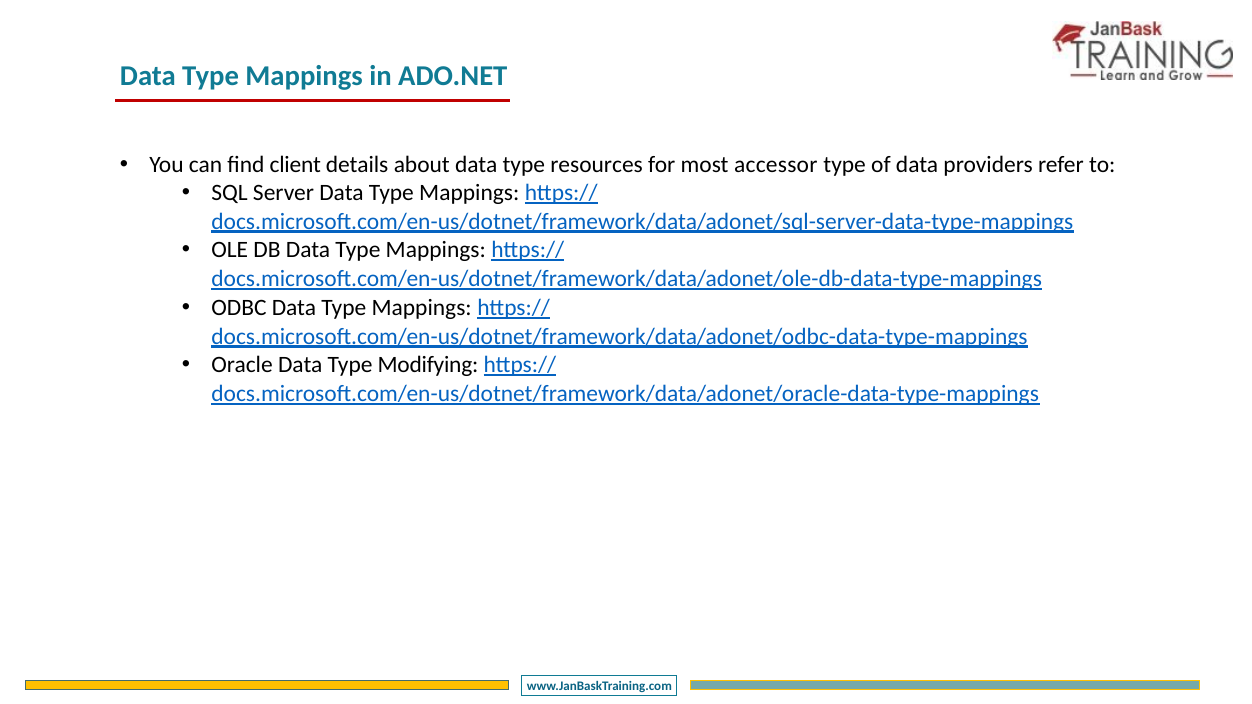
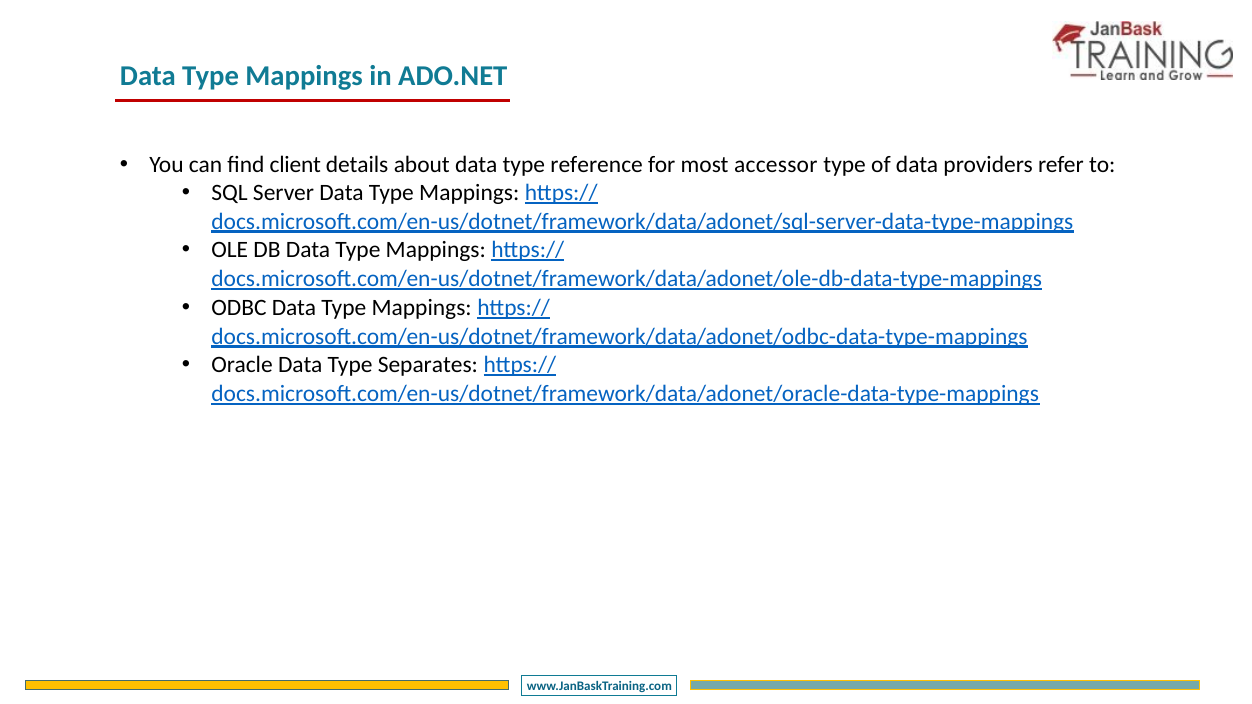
resources: resources -> reference (597, 165)
Modifying: Modifying -> Separates (428, 365)
